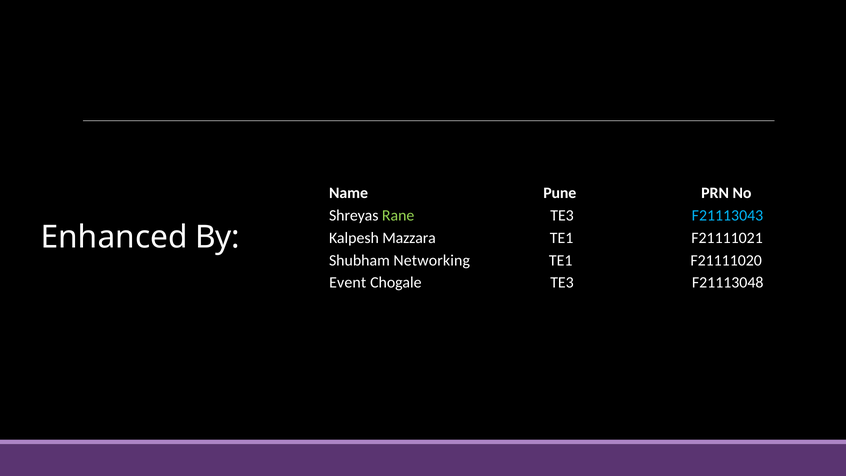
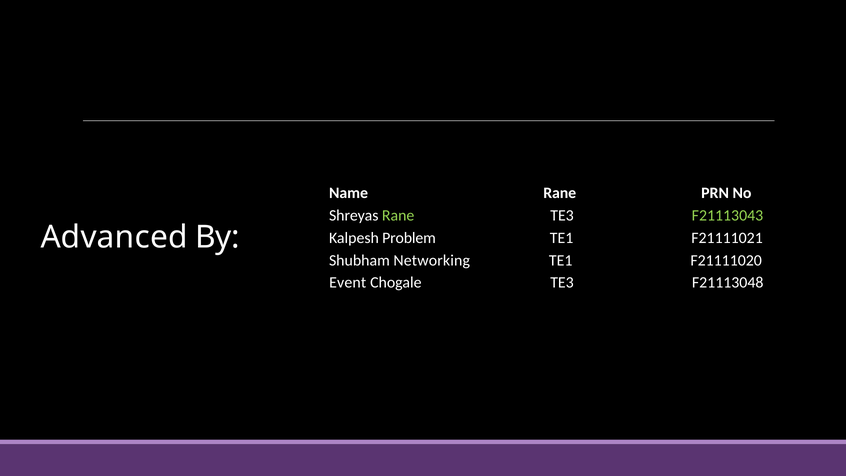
Name Pune: Pune -> Rane (560, 193)
F21113043 colour: light blue -> light green (727, 215)
Enhanced: Enhanced -> Advanced (114, 237)
Mazzara: Mazzara -> Problem (409, 238)
